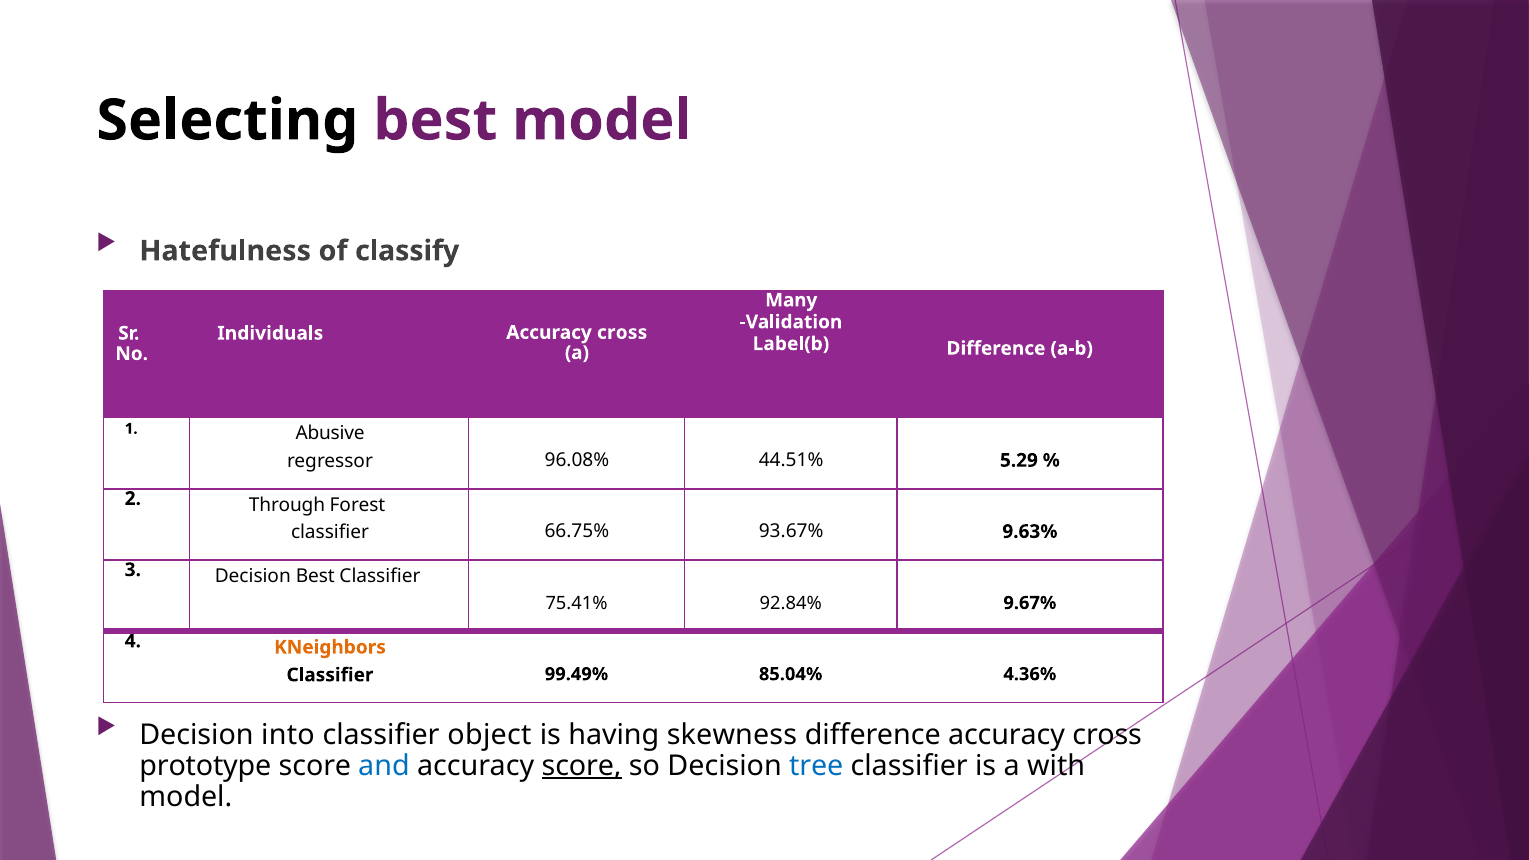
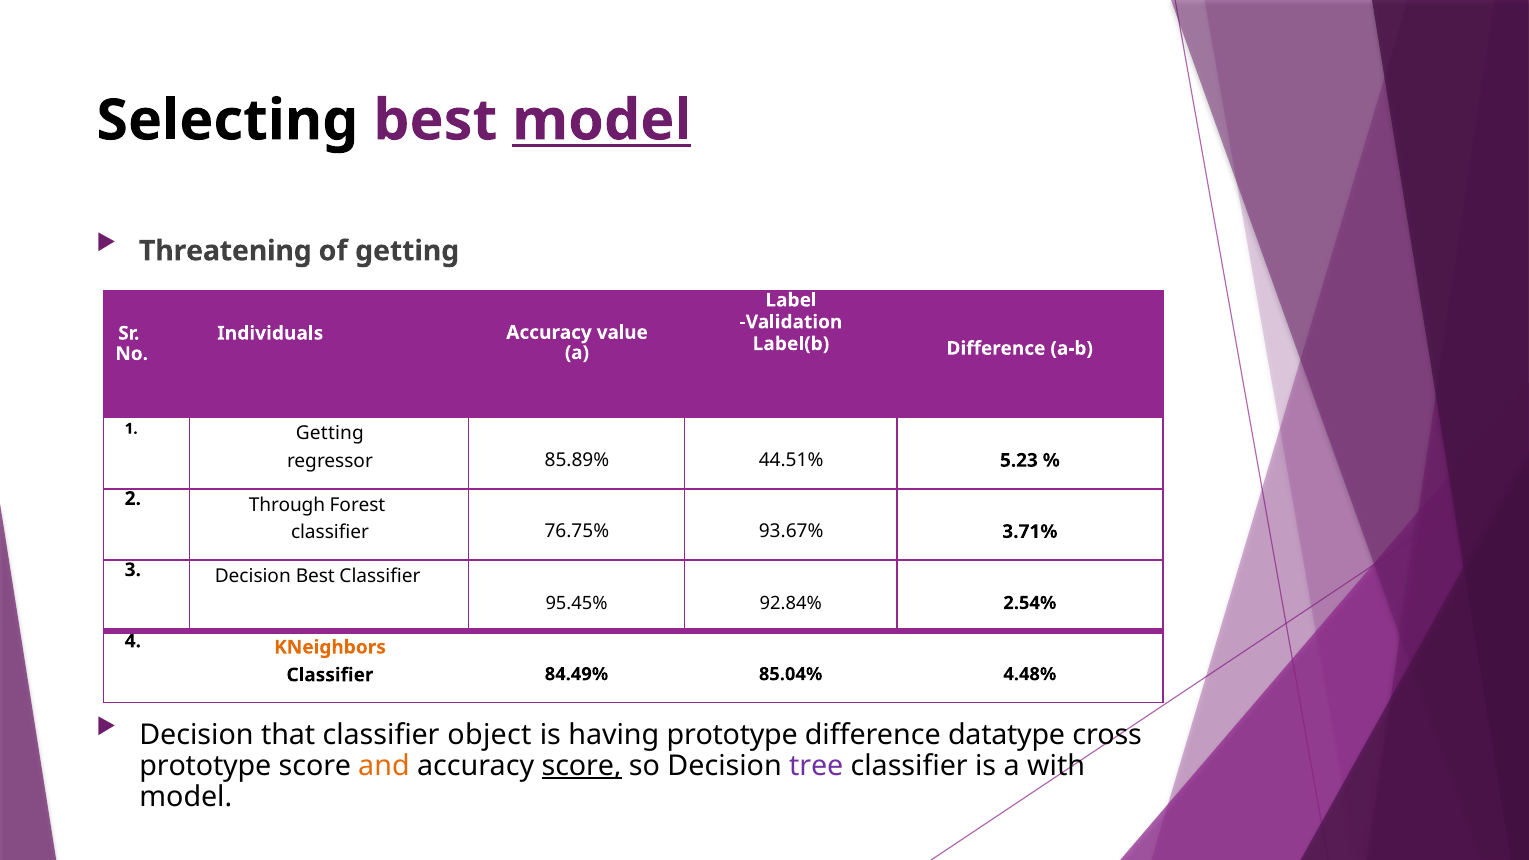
model underline: none -> present (602, 121)
Hatefulness: Hatefulness -> Threatening (225, 251)
of classify: classify -> getting (407, 251)
Many: Many -> Label (791, 300)
cross: cross -> value (622, 333)
1 Abusive: Abusive -> Getting (330, 434)
96.08%: 96.08% -> 85.89% (577, 460)
5.29: 5.29 -> 5.23 (1019, 460)
66.75%: 66.75% -> 76.75% (577, 532)
9.63%: 9.63% -> 3.71% (1030, 532)
75.41%: 75.41% -> 95.45% (577, 603)
9.67%: 9.67% -> 2.54% (1030, 603)
99.49%: 99.49% -> 84.49% (577, 674)
4.36%: 4.36% -> 4.48% (1030, 674)
into: into -> that (288, 735)
having skewness: skewness -> prototype (732, 735)
difference accuracy: accuracy -> datatype (1007, 735)
and colour: blue -> orange (384, 766)
tree colour: blue -> purple (816, 766)
